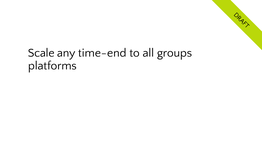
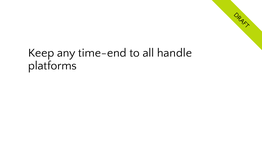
Scale: Scale -> Keep (41, 53)
groups: groups -> handle (174, 53)
